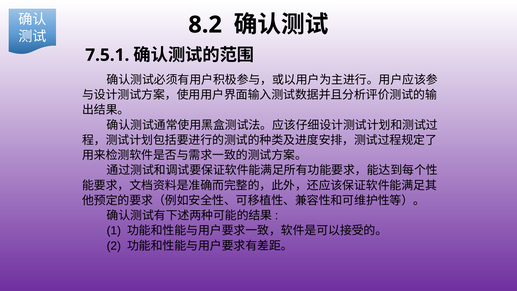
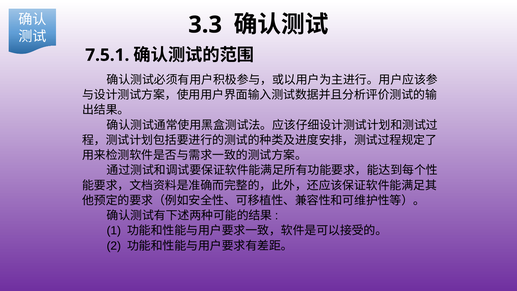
8.2: 8.2 -> 3.3 (205, 25)
